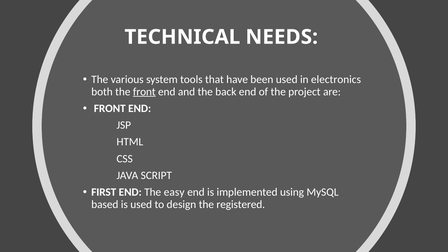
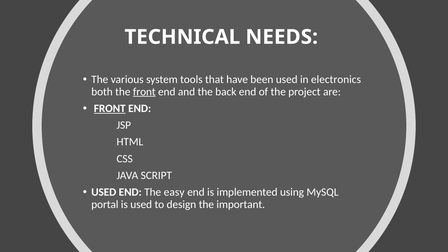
FRONT underline: none -> present (110, 108)
FIRST: FIRST -> USED (104, 192)
based: based -> portal (105, 204)
registered: registered -> important (241, 204)
